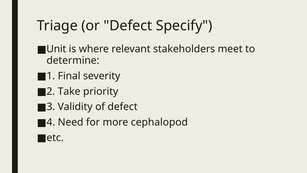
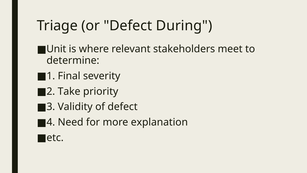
Specify: Specify -> During (184, 26)
cephalopod: cephalopod -> explanation (159, 122)
